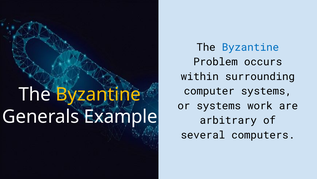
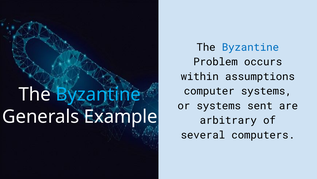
surrounding: surrounding -> assumptions (260, 76)
Byzantine colour: yellow -> light blue (98, 94)
work: work -> sent (260, 105)
